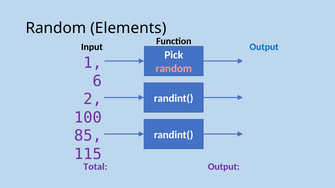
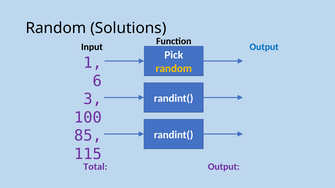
Elements: Elements -> Solutions (128, 28)
random colour: pink -> yellow (174, 69)
2: 2 -> 3 (93, 99)
